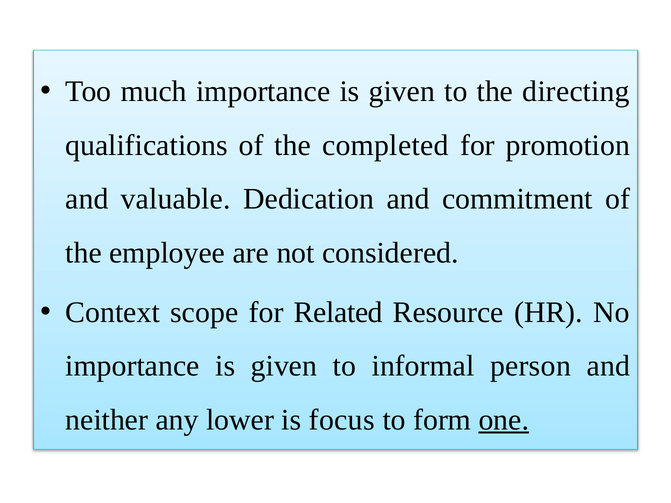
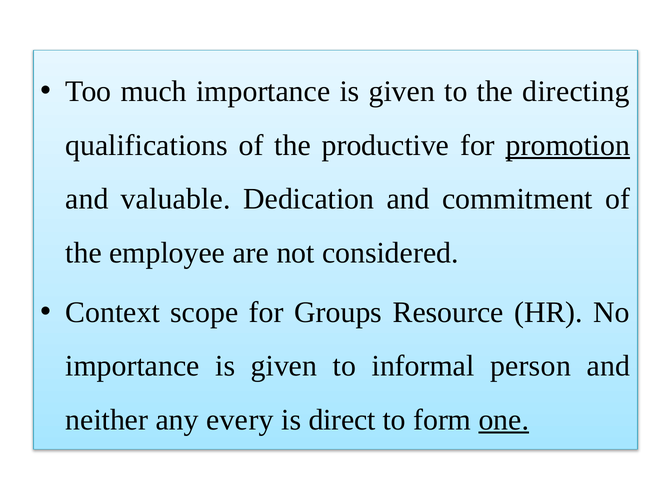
completed: completed -> productive (385, 145)
promotion underline: none -> present (568, 145)
Related: Related -> Groups (338, 313)
lower: lower -> every (240, 420)
focus: focus -> direct (342, 420)
